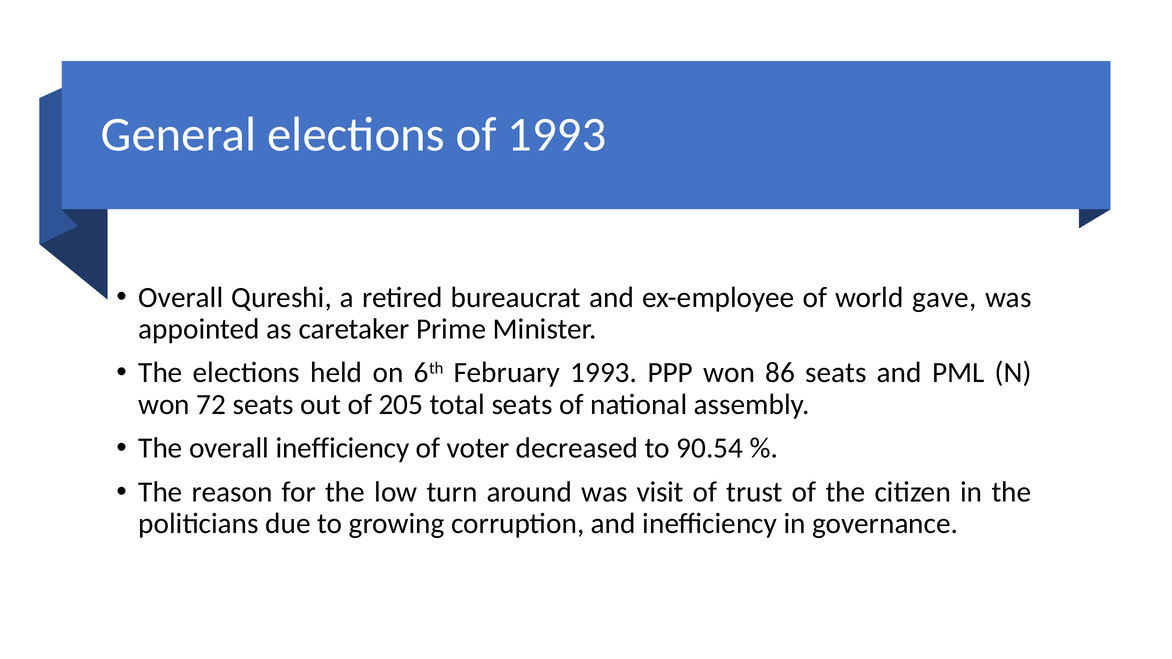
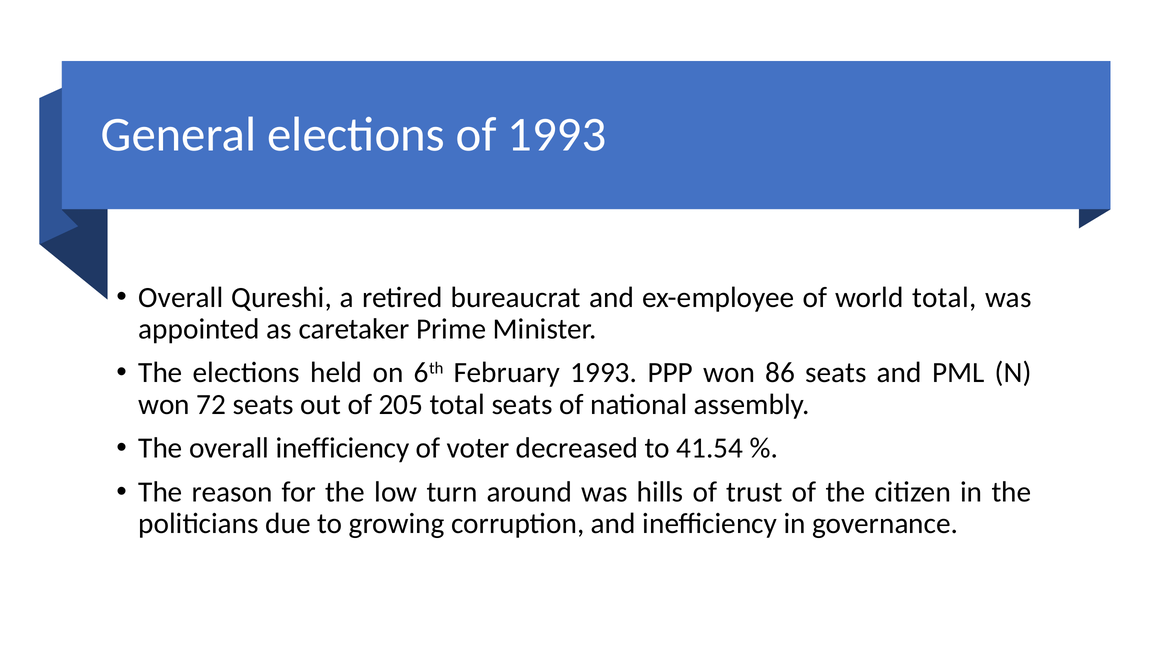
world gave: gave -> total (944, 297)
90.54: 90.54 -> 41.54 (710, 448)
visit: visit -> hills (660, 492)
